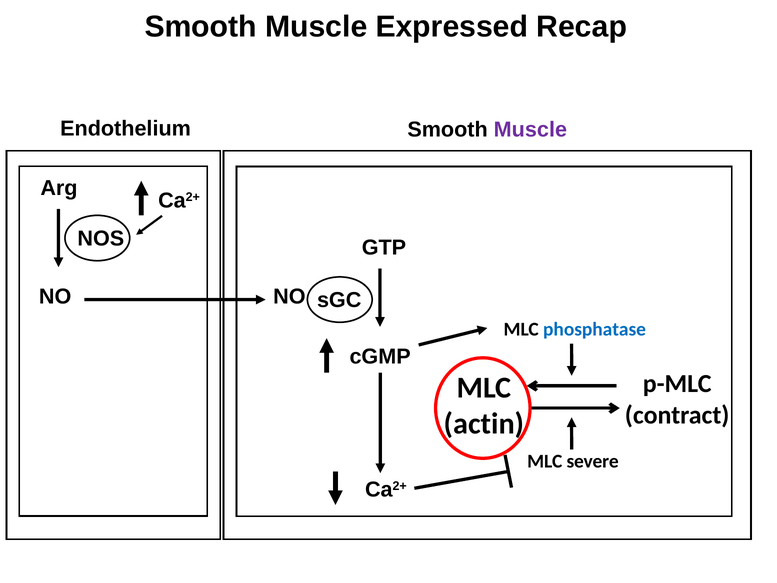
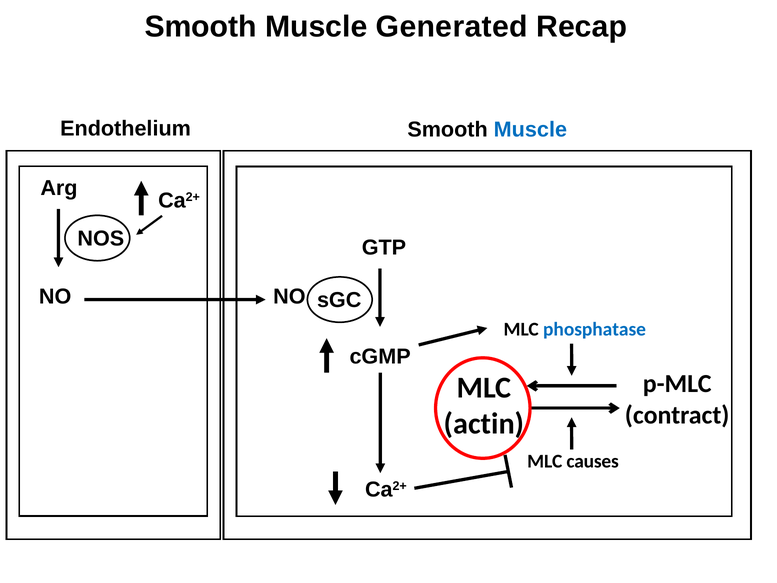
Expressed: Expressed -> Generated (452, 27)
Muscle colour: purple -> blue (530, 129)
severe: severe -> causes (593, 461)
